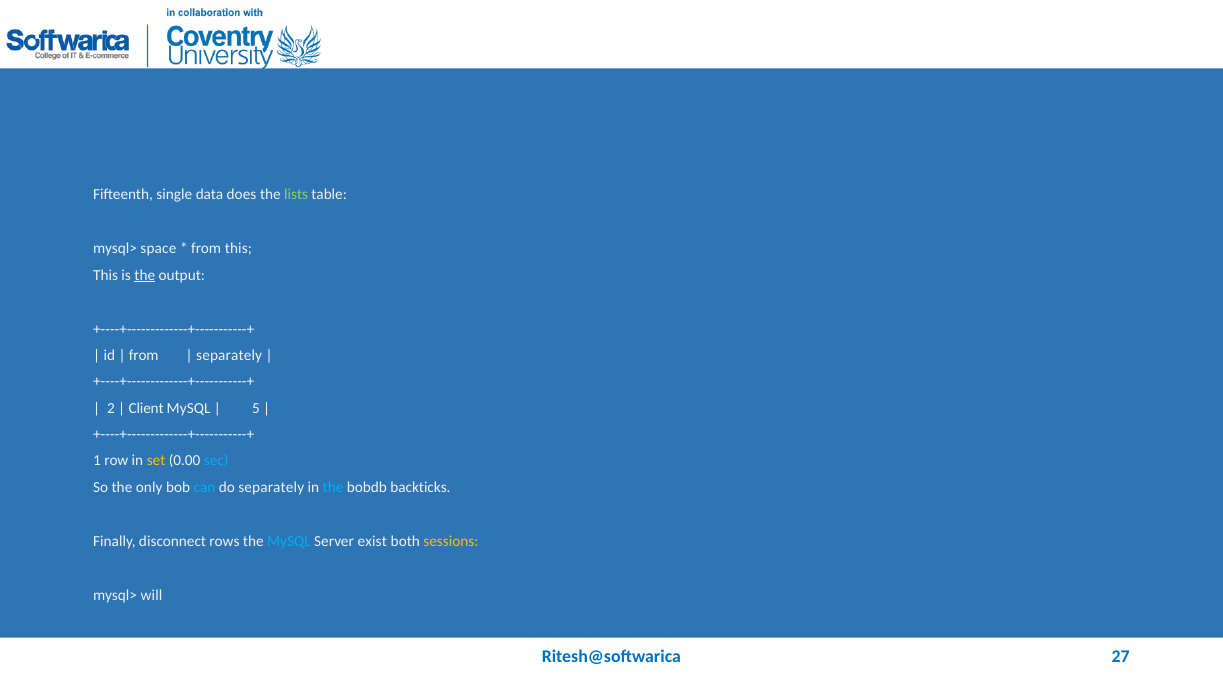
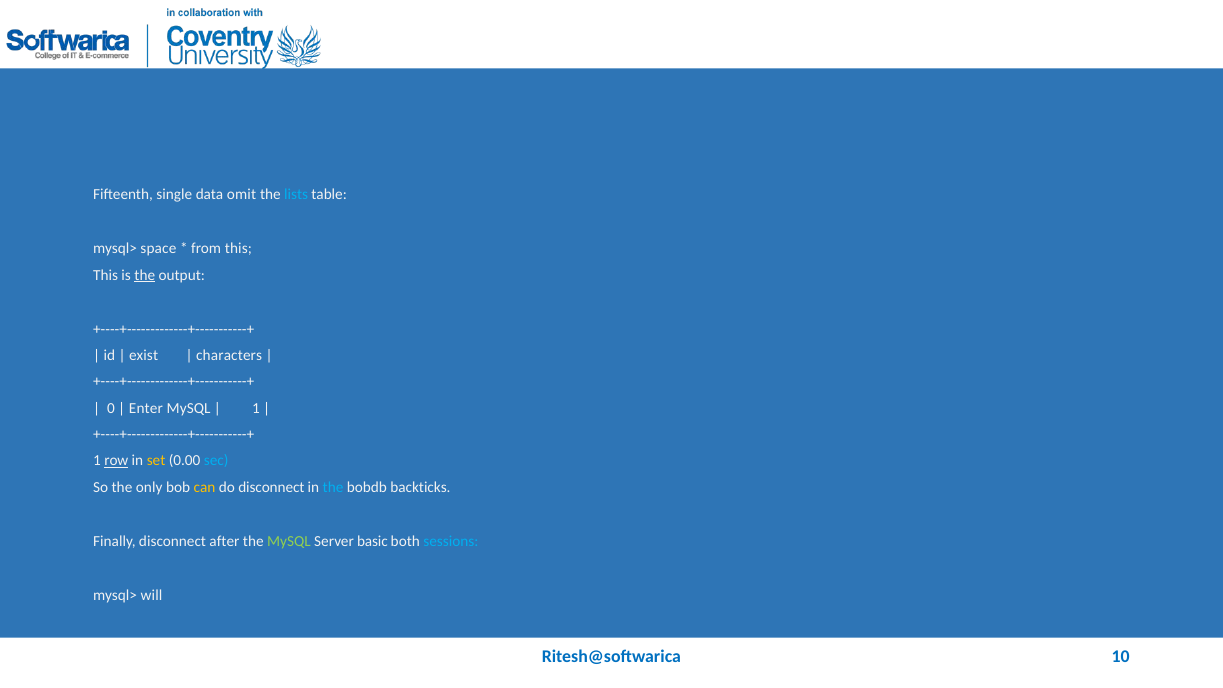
does: does -> omit (241, 195)
lists colour: light green -> light blue (296, 195)
from: from -> exist (144, 356)
separately: separately -> characters (229, 356)
2: 2 -> 0 (111, 408)
Client: Client -> Enter (146, 408)
5: 5 -> 1 (256, 408)
row underline: none -> present (116, 461)
can colour: light blue -> yellow (204, 487)
do separately: separately -> disconnect (271, 487)
rows: rows -> after (224, 541)
MySQL colour: light blue -> light green (289, 541)
exist: exist -> basic (372, 541)
sessions colour: yellow -> light blue (451, 541)
27: 27 -> 10 (1121, 657)
